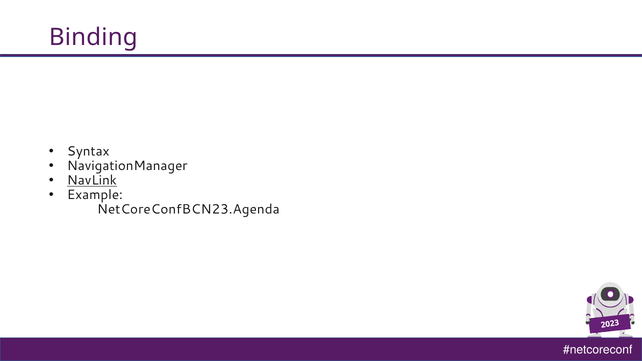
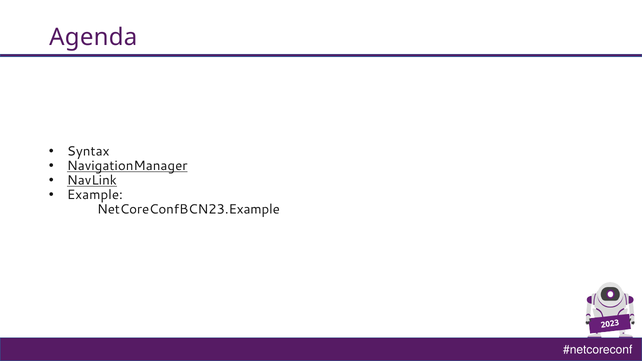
Binding: Binding -> Agenda (93, 37)
NavigationManager underline: none -> present (127, 166)
NetCoreConfBCN23.Agenda: NetCoreConfBCN23.Agenda -> NetCoreConfBCN23.Example (188, 209)
